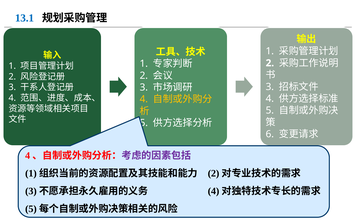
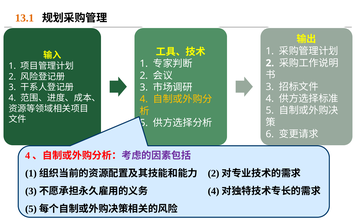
13.1 colour: blue -> orange (24, 18)
